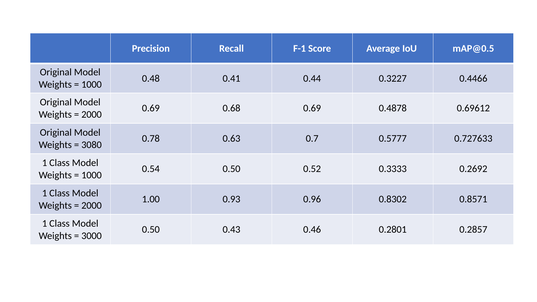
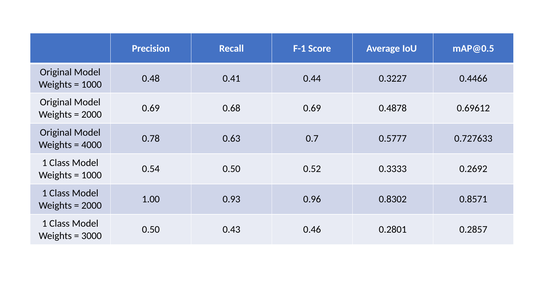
3080: 3080 -> 4000 (92, 145)
